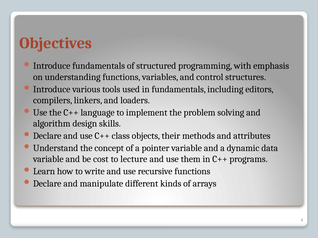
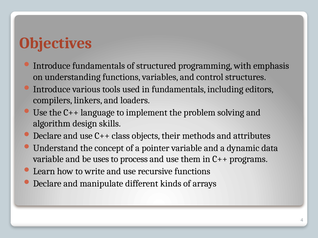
cost: cost -> uses (101, 159)
lecture: lecture -> process (134, 159)
